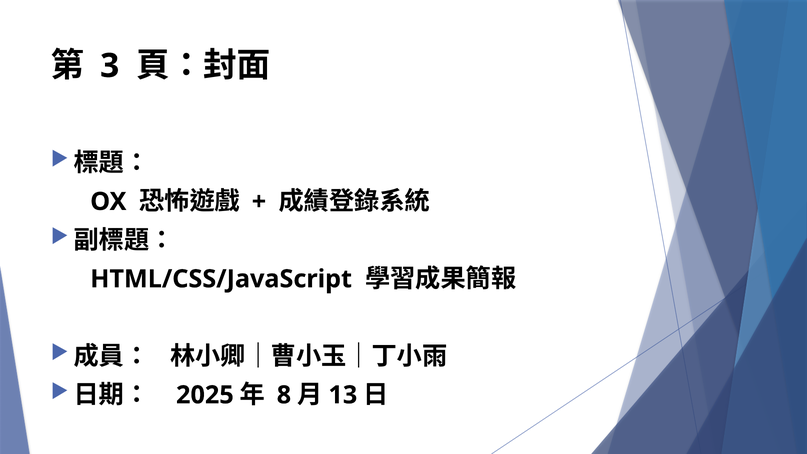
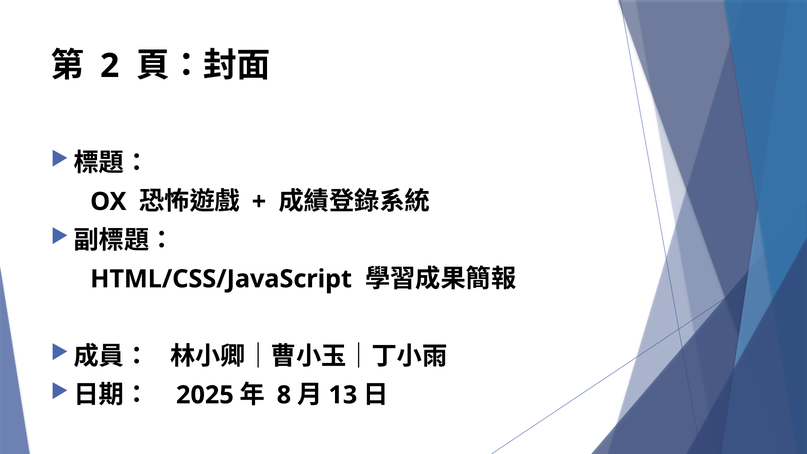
3: 3 -> 2 (110, 66)
